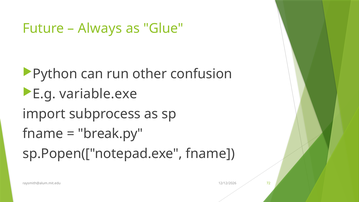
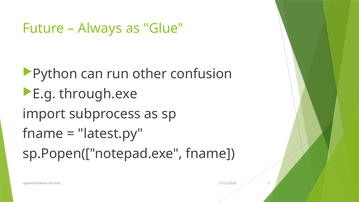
variable.exe: variable.exe -> through.exe (98, 94)
break.py: break.py -> latest.py (110, 134)
